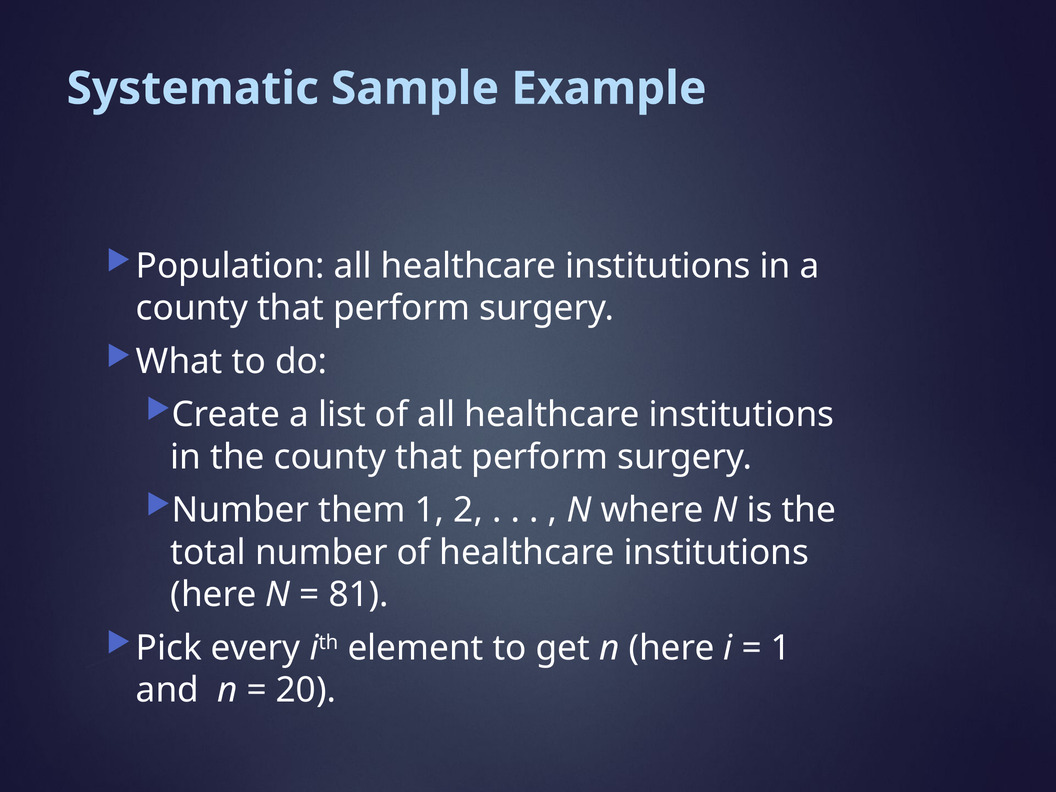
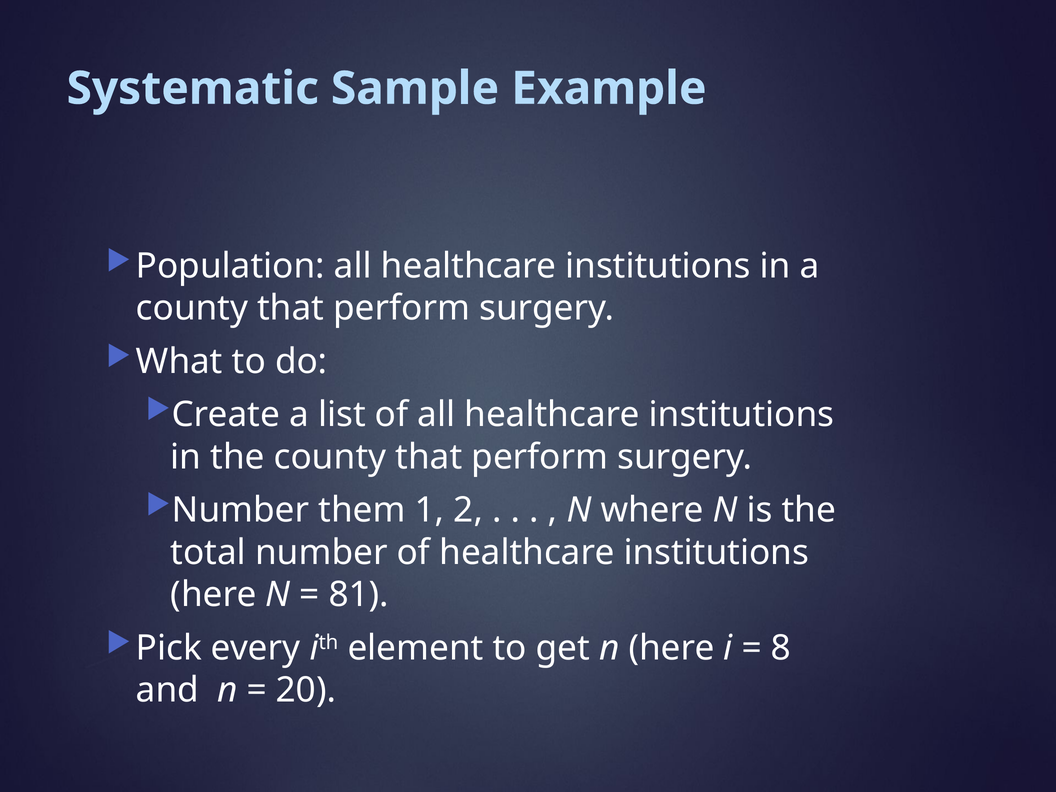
1: 1 -> 8 (781, 648)
